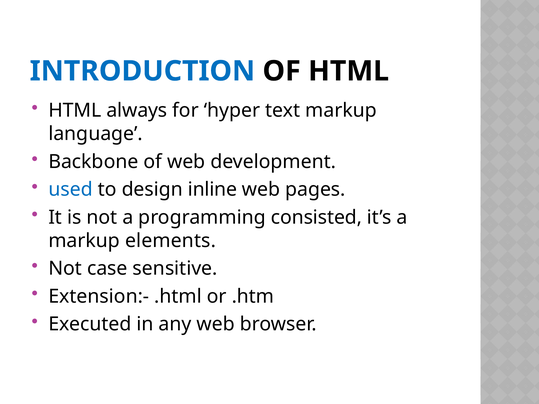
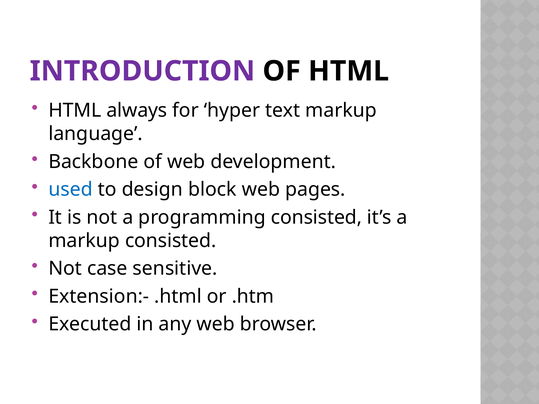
INTRODUCTION colour: blue -> purple (142, 71)
inline: inline -> block (212, 190)
markup elements: elements -> consisted (171, 241)
